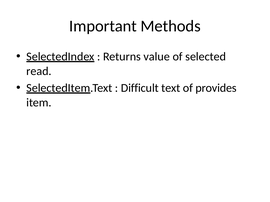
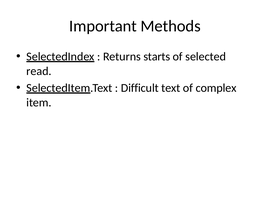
value: value -> starts (157, 57)
provides: provides -> complex (216, 88)
